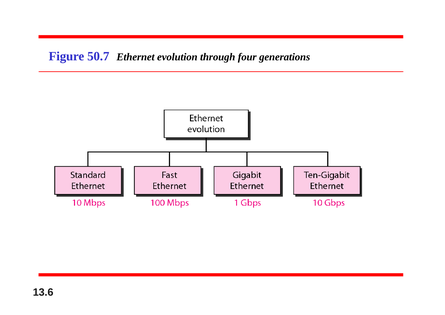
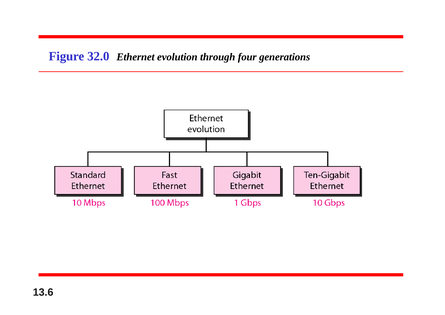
50.7: 50.7 -> 32.0 (98, 56)
